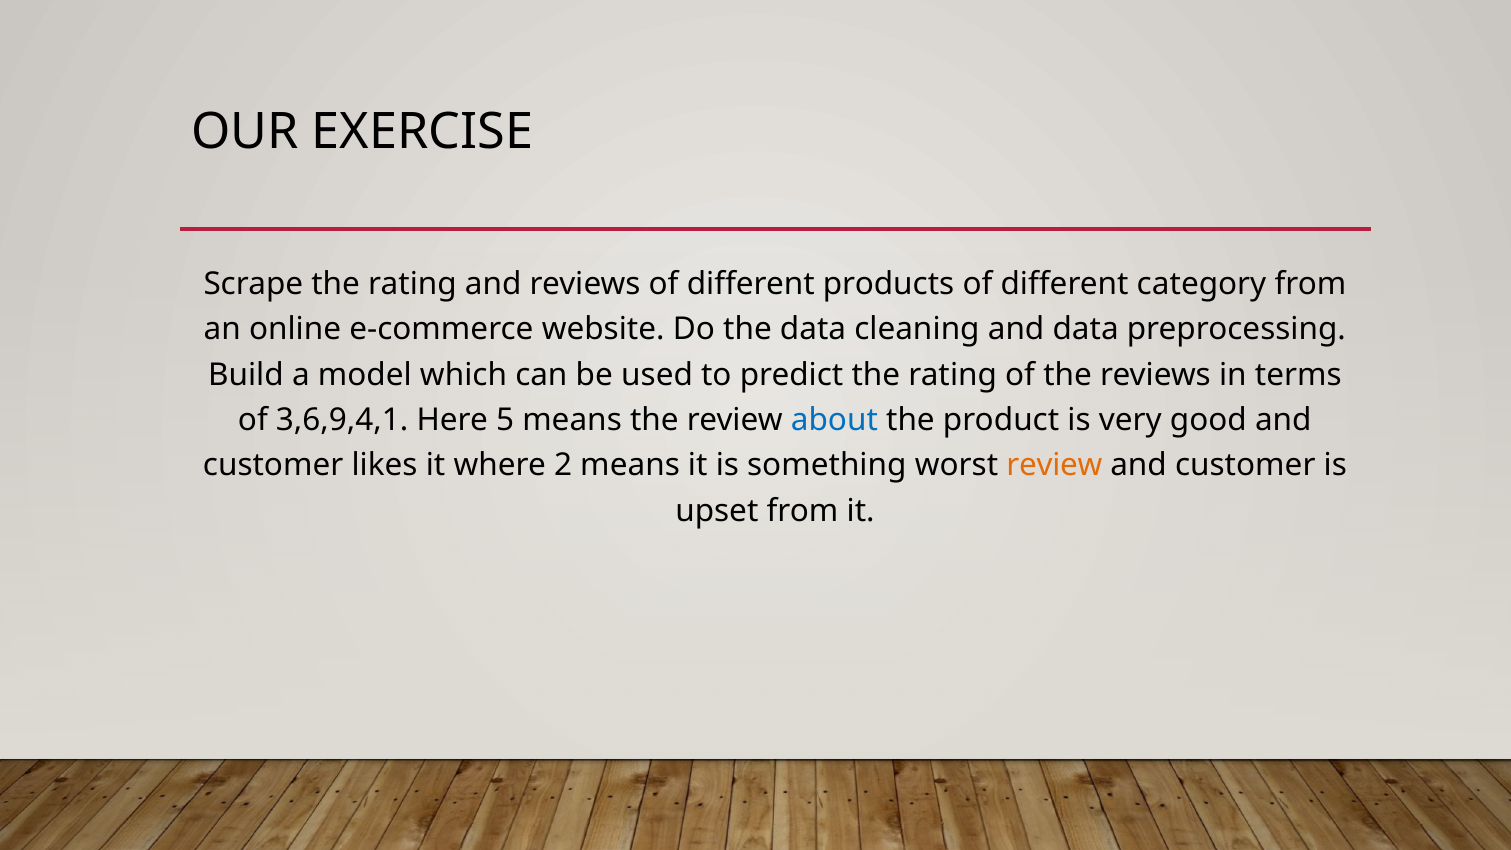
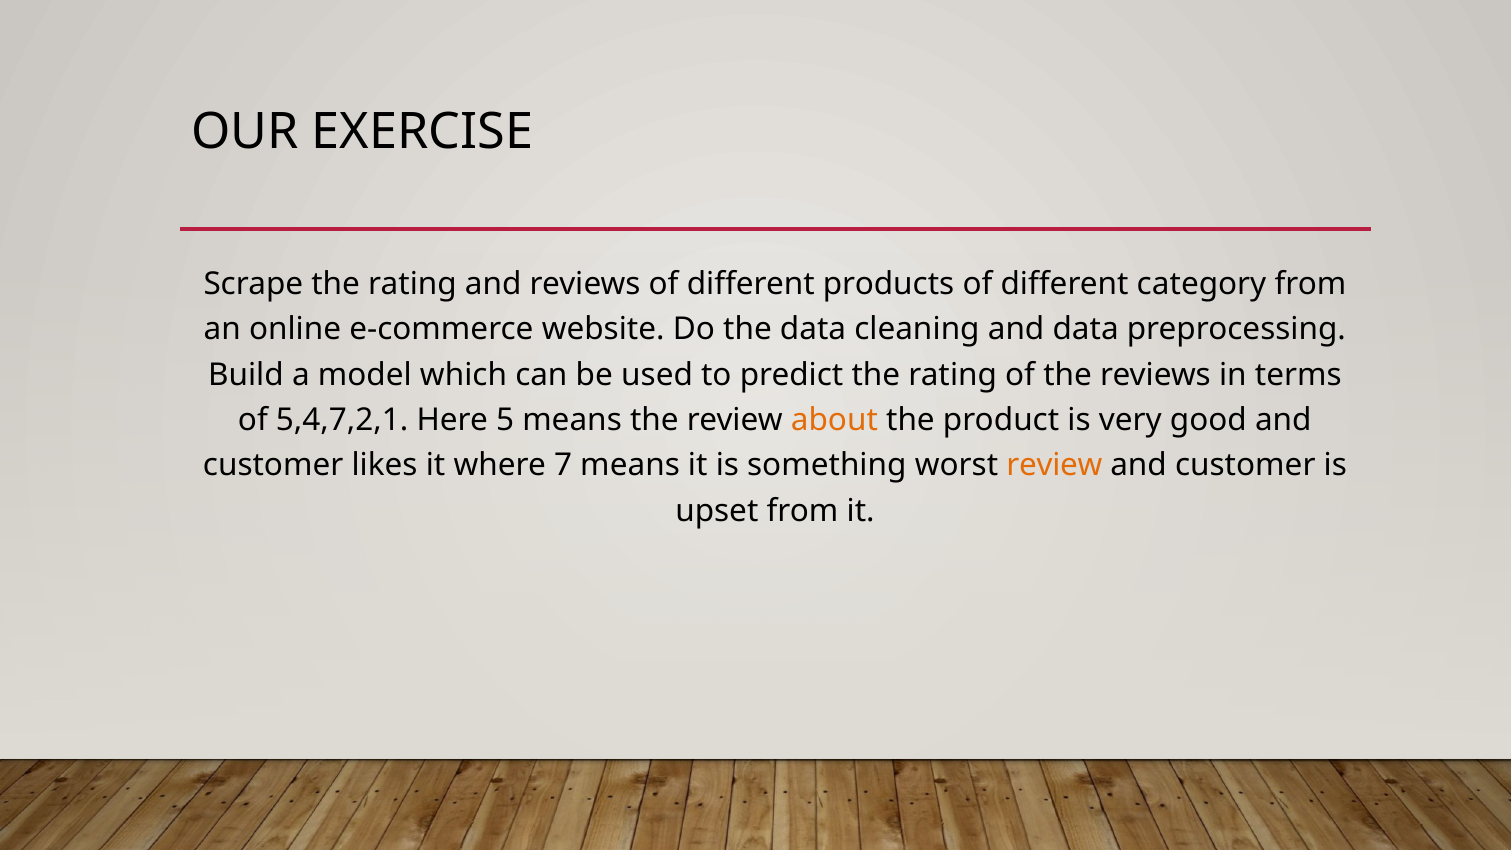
3,6,9,4,1: 3,6,9,4,1 -> 5,4,7,2,1 (342, 420)
about colour: blue -> orange (834, 420)
2: 2 -> 7 (563, 465)
